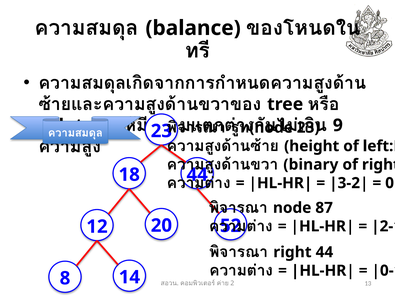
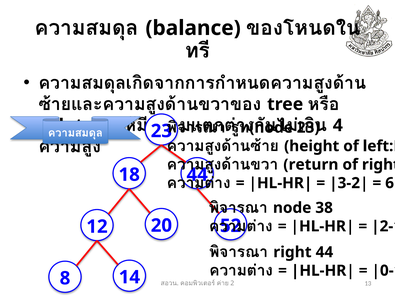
9: 9 -> 4 (338, 125)
binary: binary -> return (311, 164)
0: 0 -> 6 (390, 183)
87: 87 -> 38 (324, 207)
